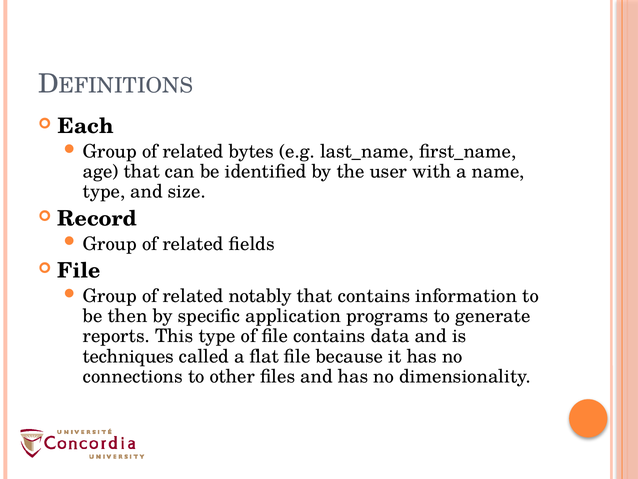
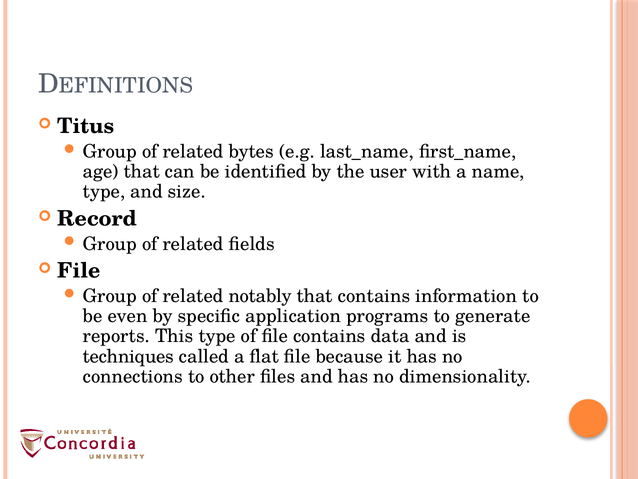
Each: Each -> Titus (86, 126)
then: then -> even (128, 316)
